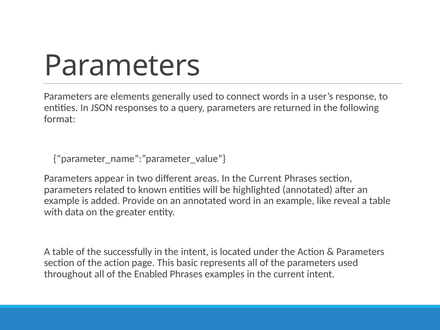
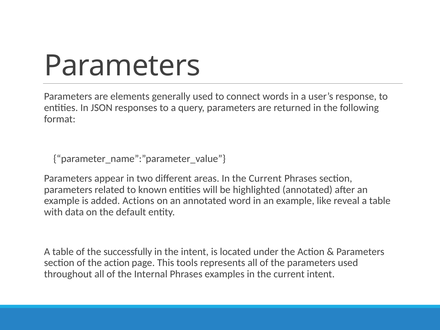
Provide: Provide -> Actions (138, 201)
greater: greater -> default (131, 212)
basic: basic -> tools (187, 263)
Enabled: Enabled -> Internal (151, 274)
